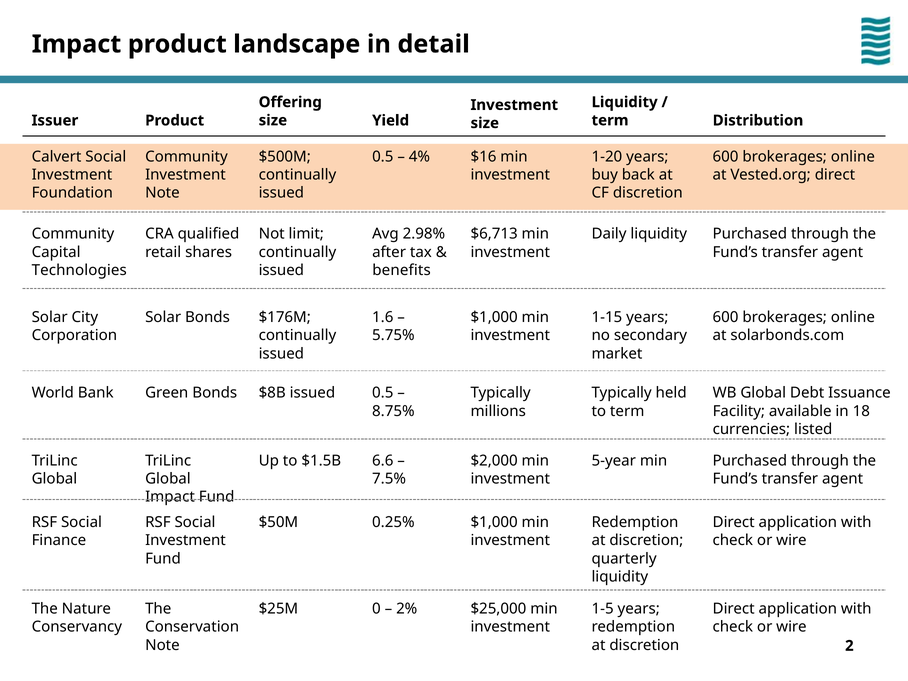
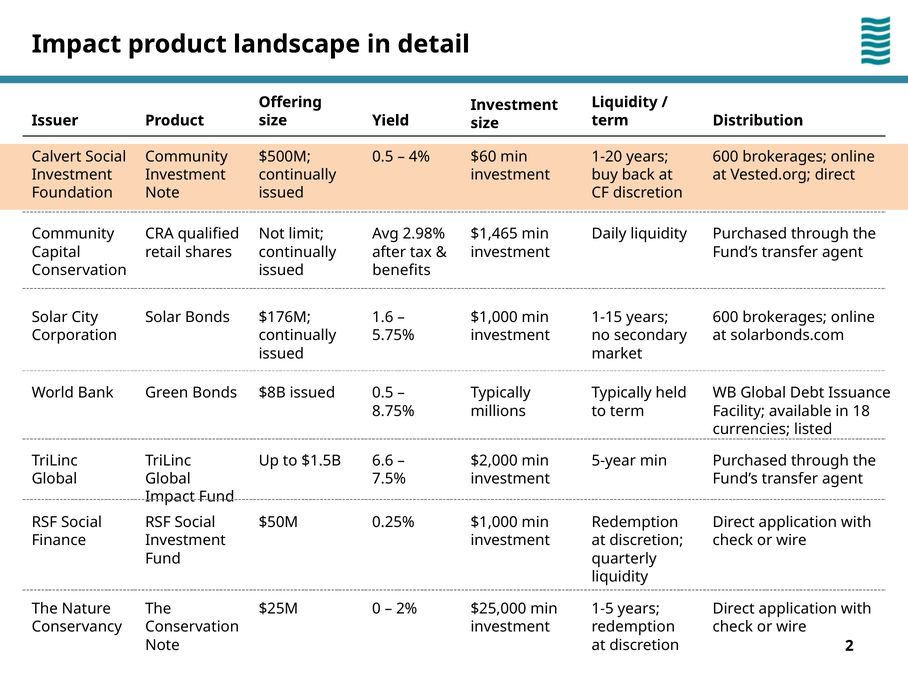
$16: $16 -> $60 (483, 157)
$6,713: $6,713 -> $1,465 (494, 234)
Technologies: Technologies -> Conservation (79, 270)
